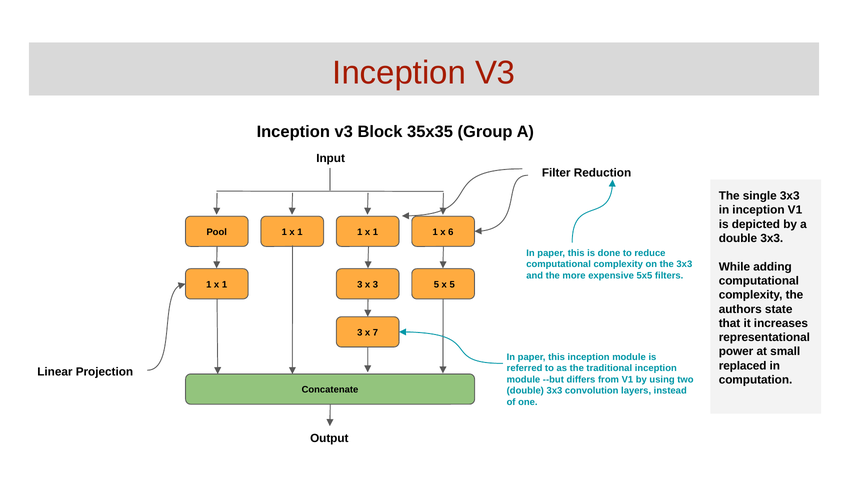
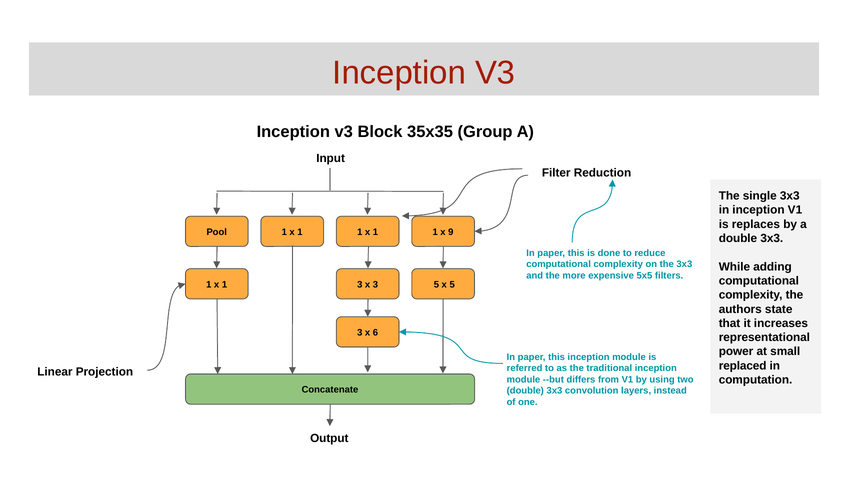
depicted: depicted -> replaces (756, 224)
6: 6 -> 9 (451, 232)
7: 7 -> 6 (375, 333)
